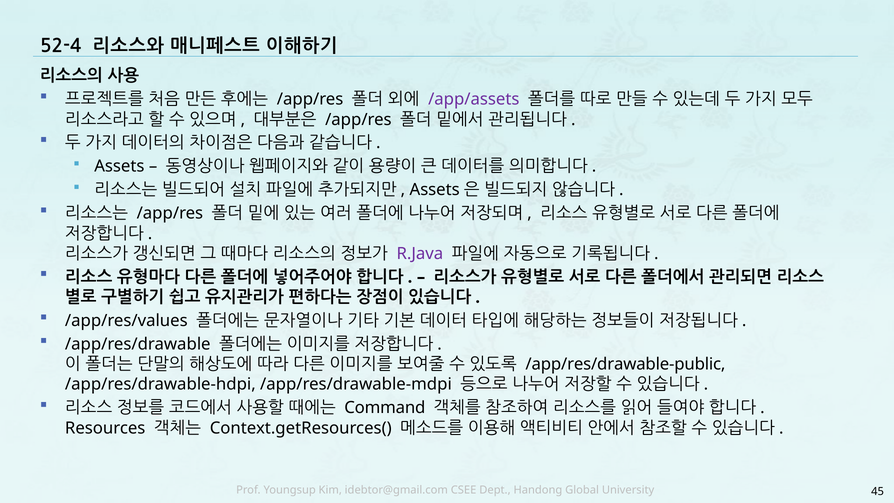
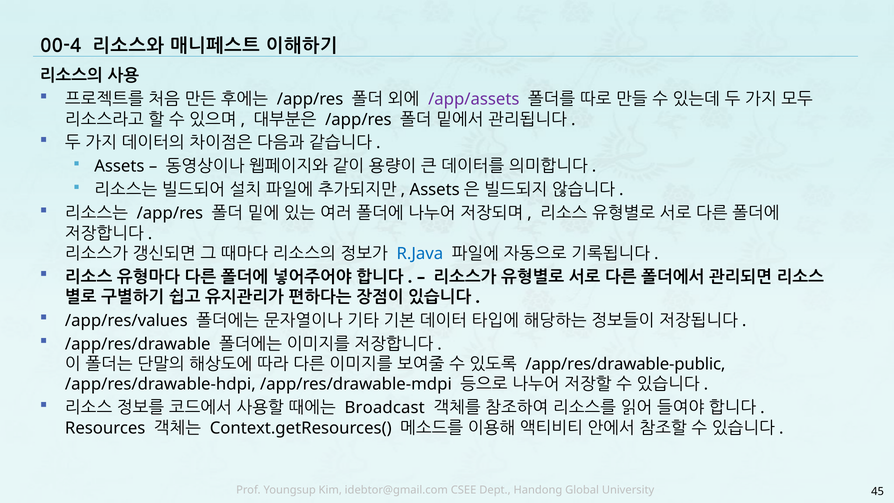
52-4: 52-4 -> 00-4 (61, 46)
R.Java colour: purple -> blue (420, 254)
Command: Command -> Broadcast (385, 408)
